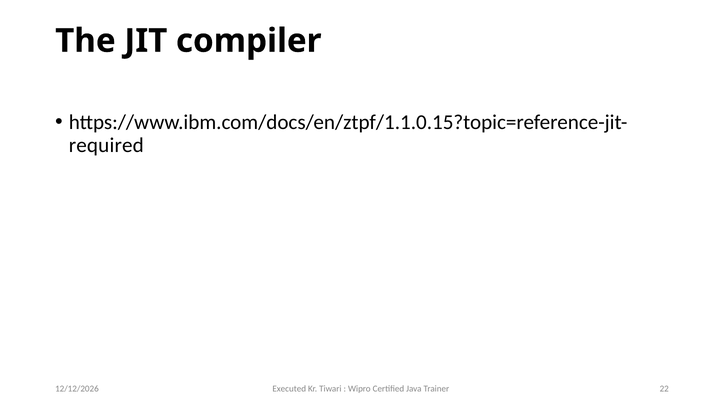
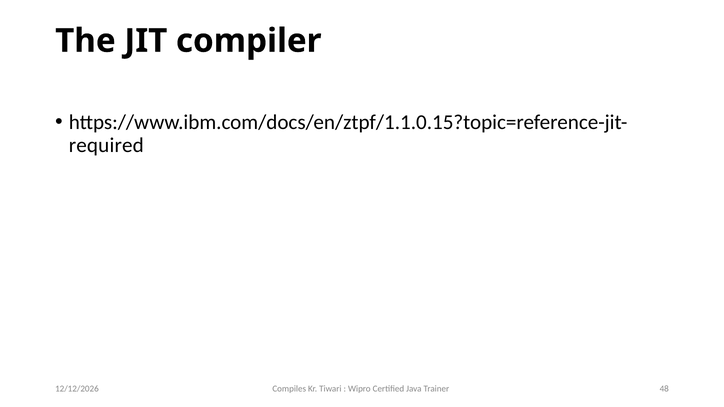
Executed: Executed -> Compiles (289, 389)
22: 22 -> 48 (664, 389)
